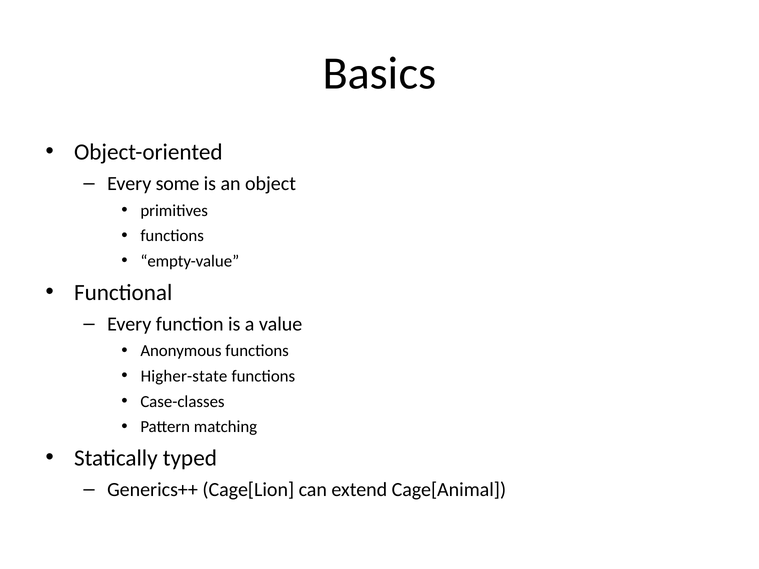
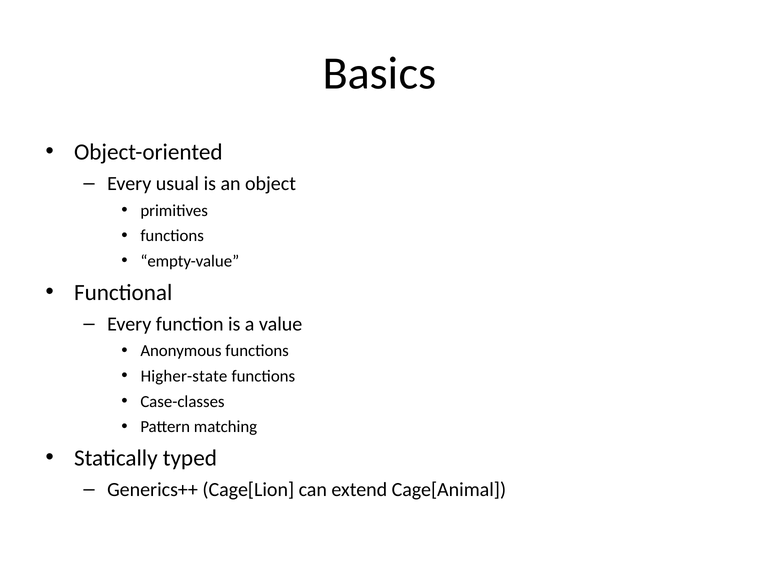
some: some -> usual (177, 184)
